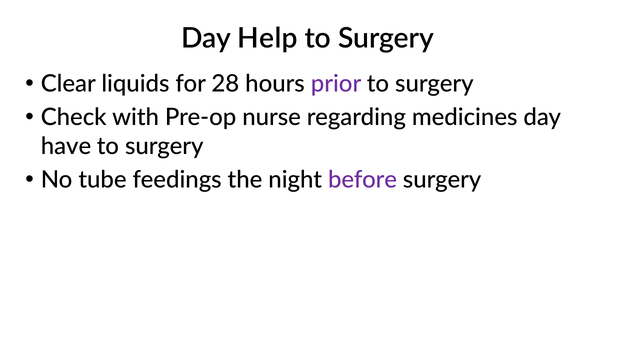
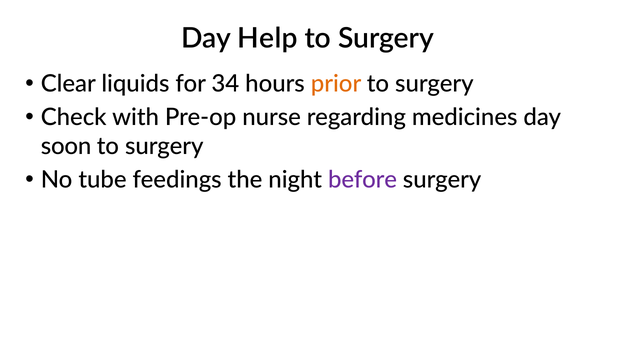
28: 28 -> 34 (225, 84)
prior colour: purple -> orange (336, 84)
have: have -> soon (66, 146)
